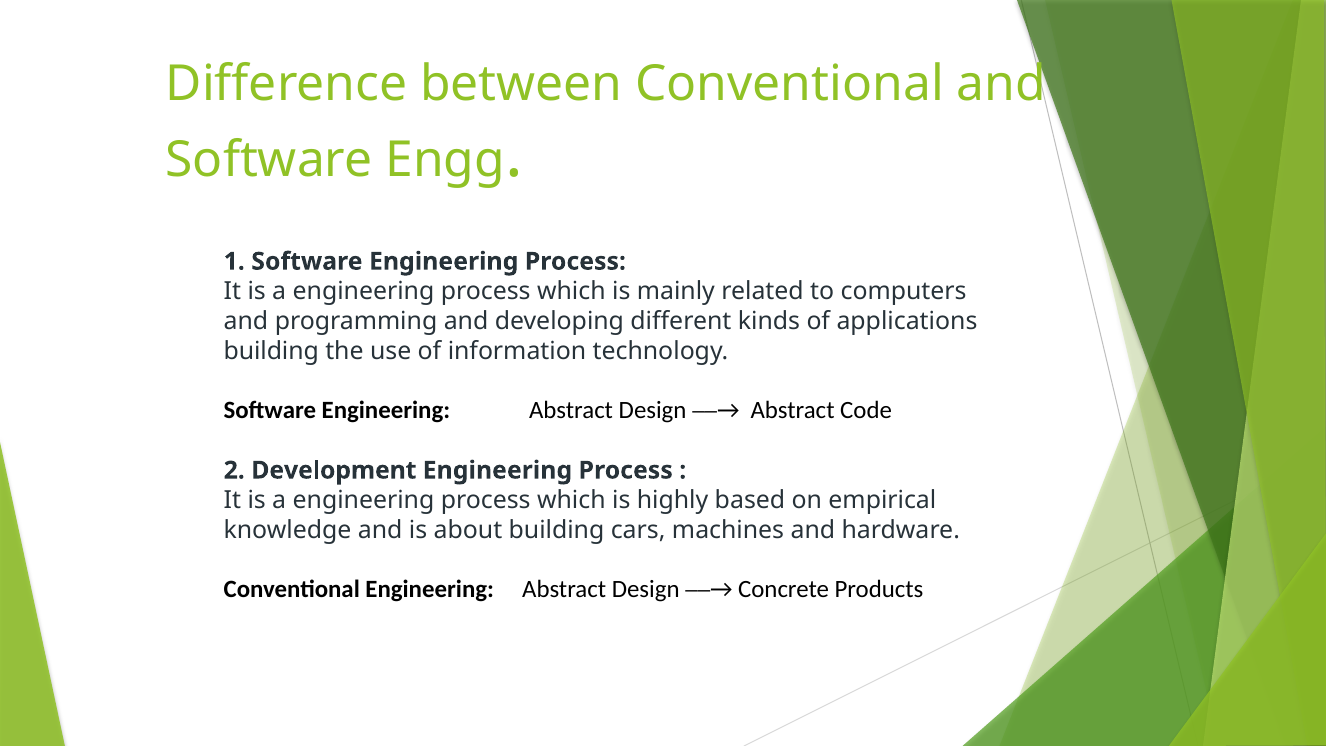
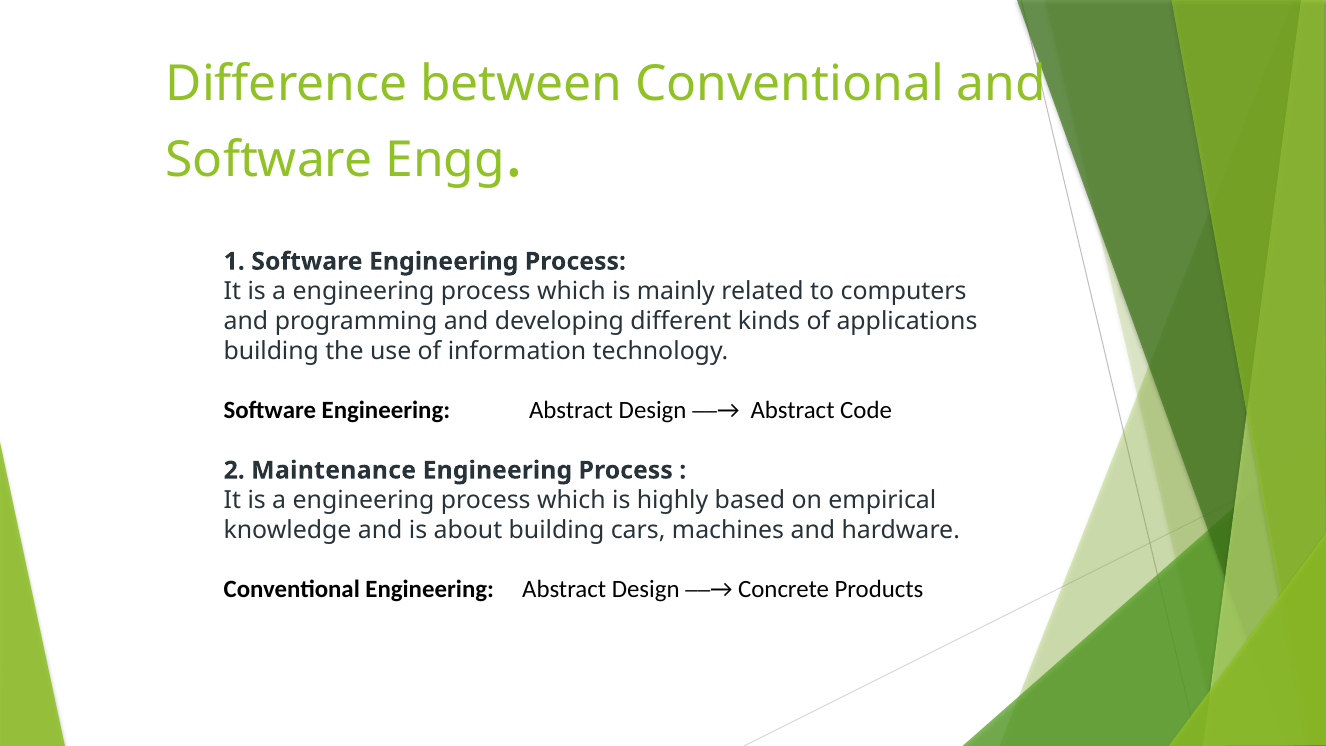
Development: Development -> Maintenance (334, 470)
